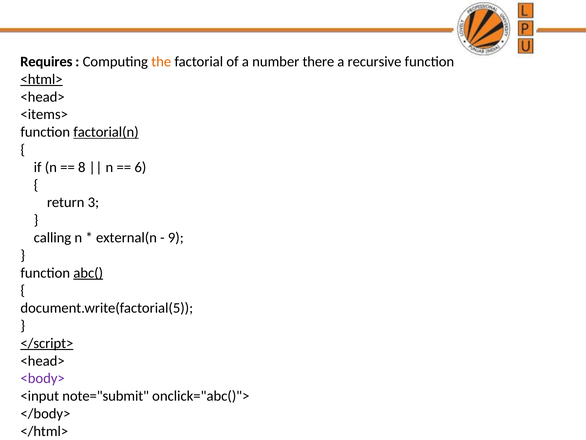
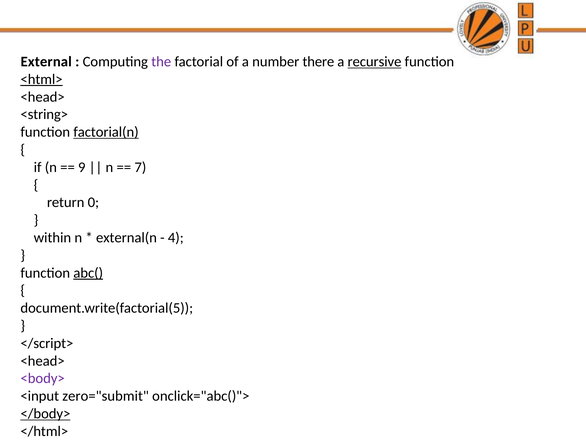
Requires: Requires -> External (46, 62)
the colour: orange -> purple (161, 62)
recursive underline: none -> present (374, 62)
<items>: <items> -> <string> (44, 114)
8: 8 -> 9 (82, 167)
6: 6 -> 7 (140, 167)
3: 3 -> 0 (93, 202)
calling: calling -> within (52, 237)
9: 9 -> 4 (176, 237)
</script> underline: present -> none (47, 343)
note="submit: note="submit -> zero="submit (106, 396)
</body> underline: none -> present (45, 413)
